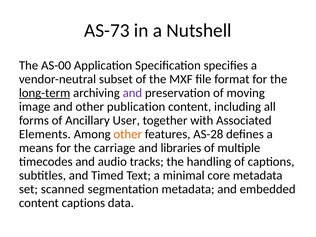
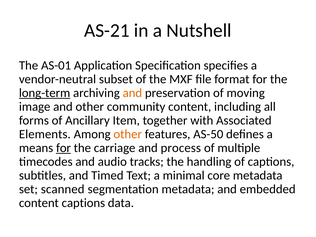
AS-73: AS-73 -> AS-21 (107, 31)
AS-00: AS-00 -> AS-01 (56, 65)
and colour: purple -> orange (132, 93)
publication: publication -> community (136, 107)
User: User -> Item (126, 120)
AS-28: AS-28 -> AS-50 (208, 134)
for underline: none -> present (64, 148)
libraries: libraries -> process (181, 148)
